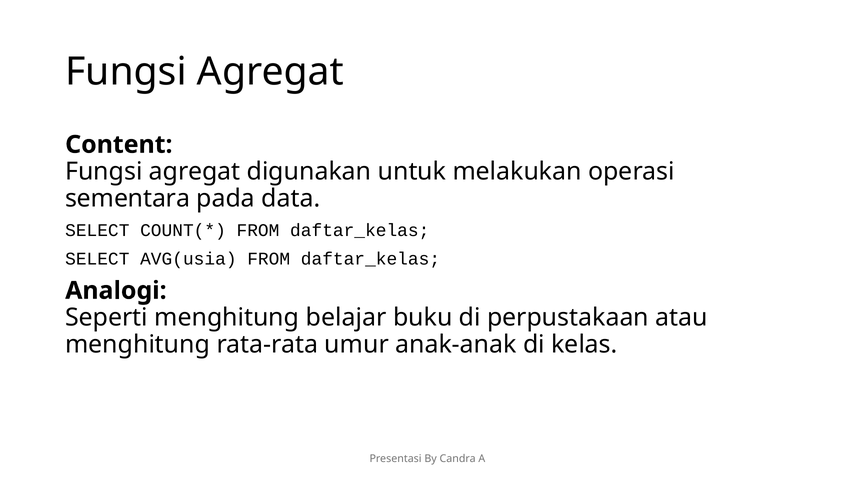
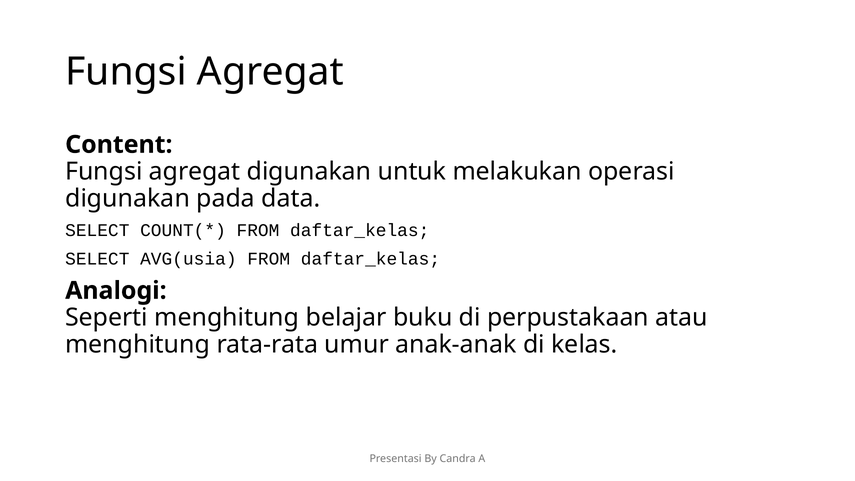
sementara: sementara -> digunakan (128, 198)
